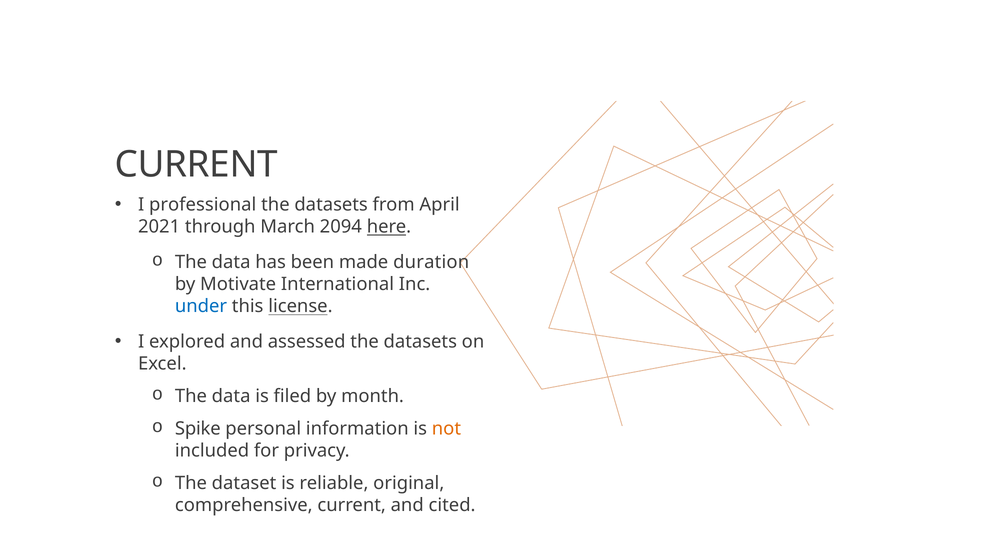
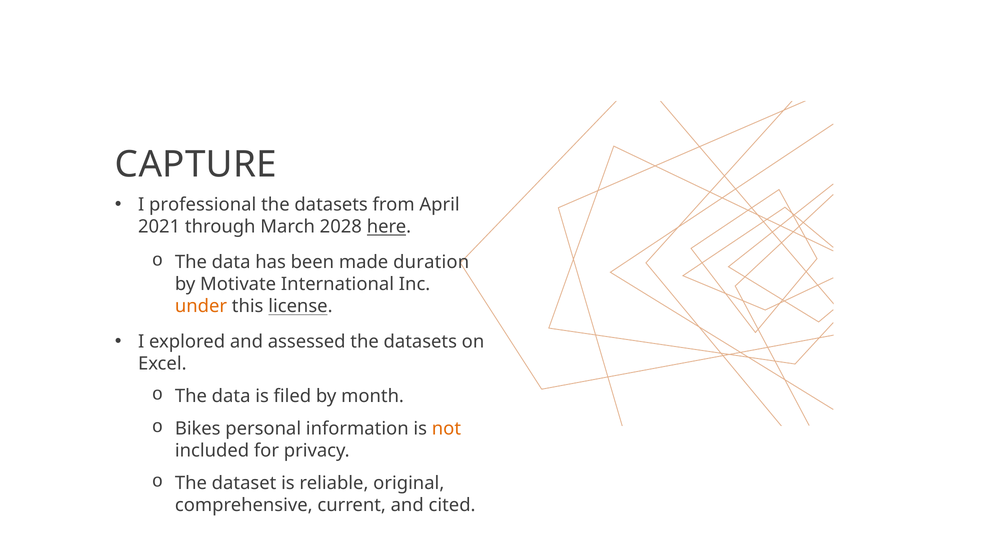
CURRENT: CURRENT -> CAPTURE (196, 165)
2094: 2094 -> 2028 (341, 227)
under colour: blue -> orange (201, 307)
Spike: Spike -> Bikes (198, 429)
